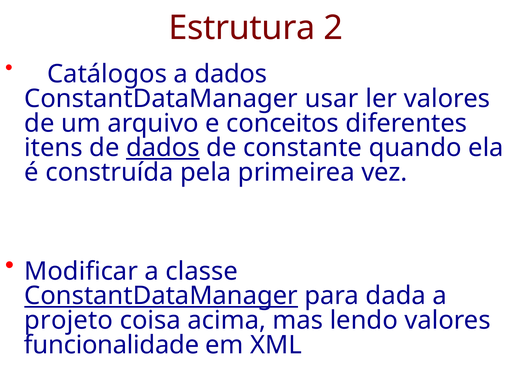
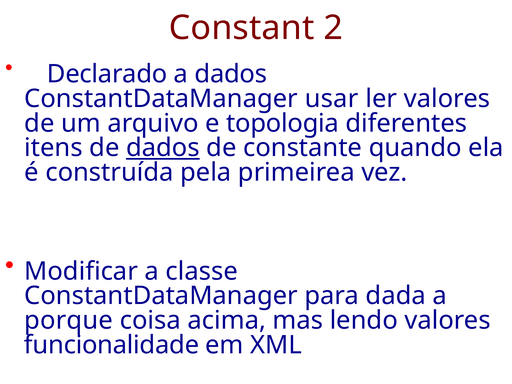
Estrutura: Estrutura -> Constant (242, 28)
Catálogos: Catálogos -> Declarado (107, 74)
conceitos: conceitos -> topologia (283, 123)
ConstantDataManager underline: present -> none (161, 296)
projeto: projeto -> porque (69, 320)
